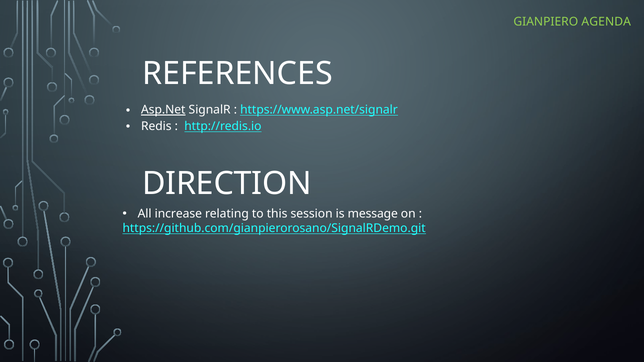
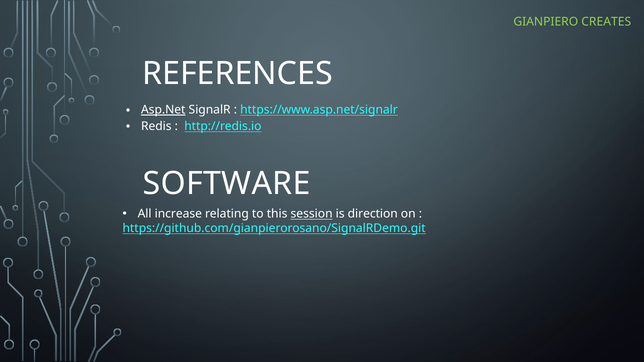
AGENDA: AGENDA -> CREATES (606, 22)
DIRECTION: DIRECTION -> SOFTWARE (227, 184)
session underline: none -> present (312, 214)
message: message -> direction (373, 214)
